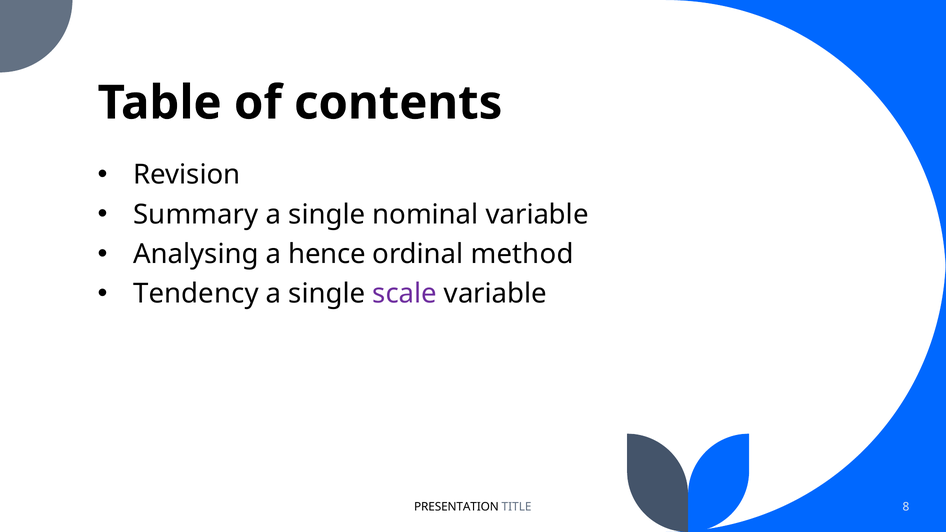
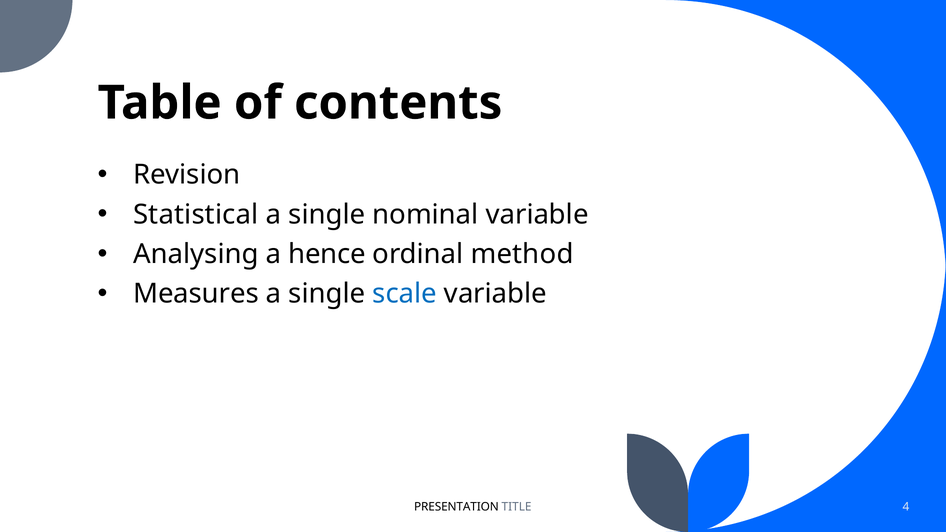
Summary: Summary -> Statistical (196, 214)
Tendency: Tendency -> Measures (196, 294)
scale colour: purple -> blue (405, 294)
8: 8 -> 4 (906, 507)
